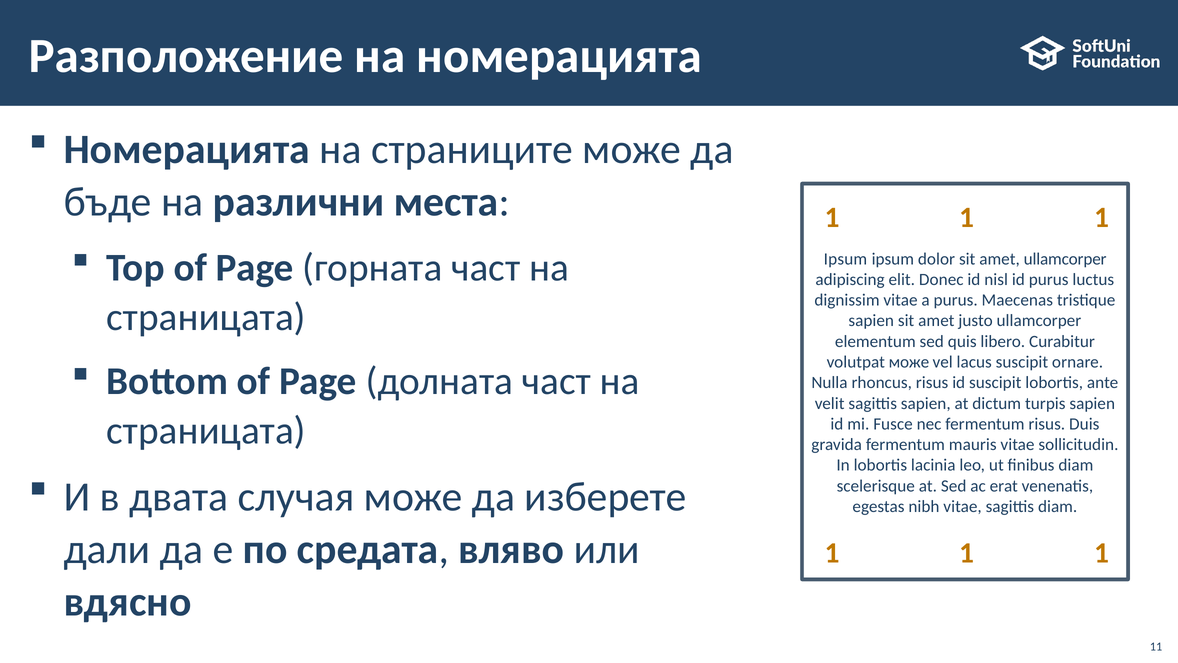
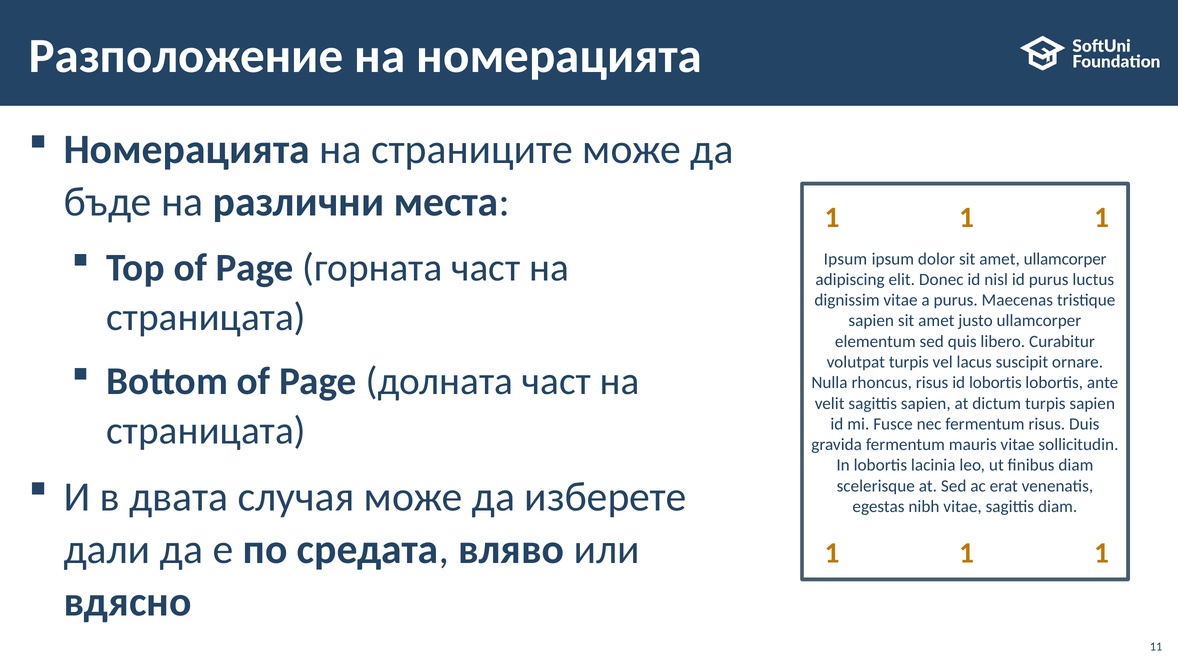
volutpat може: може -> turpis (909, 362)
id suscipit: suscipit -> lobortis (995, 383)
